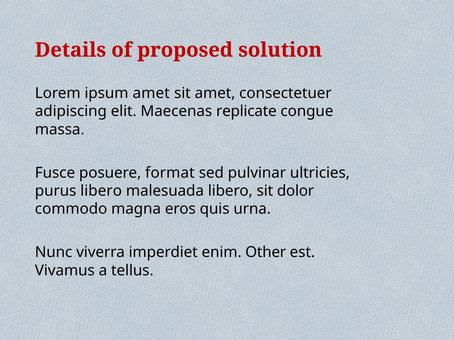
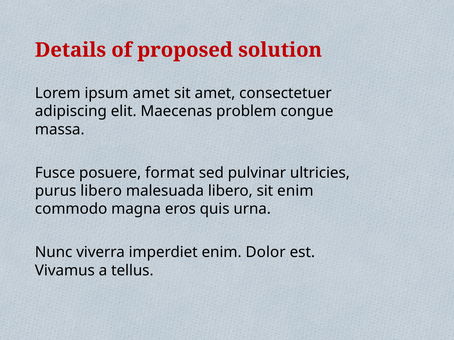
replicate: replicate -> problem (246, 111)
sit dolor: dolor -> enim (295, 191)
Other: Other -> Dolor (266, 253)
